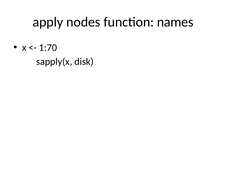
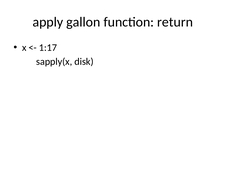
nodes: nodes -> gallon (83, 22)
names: names -> return (175, 22)
1:70: 1:70 -> 1:17 (48, 47)
